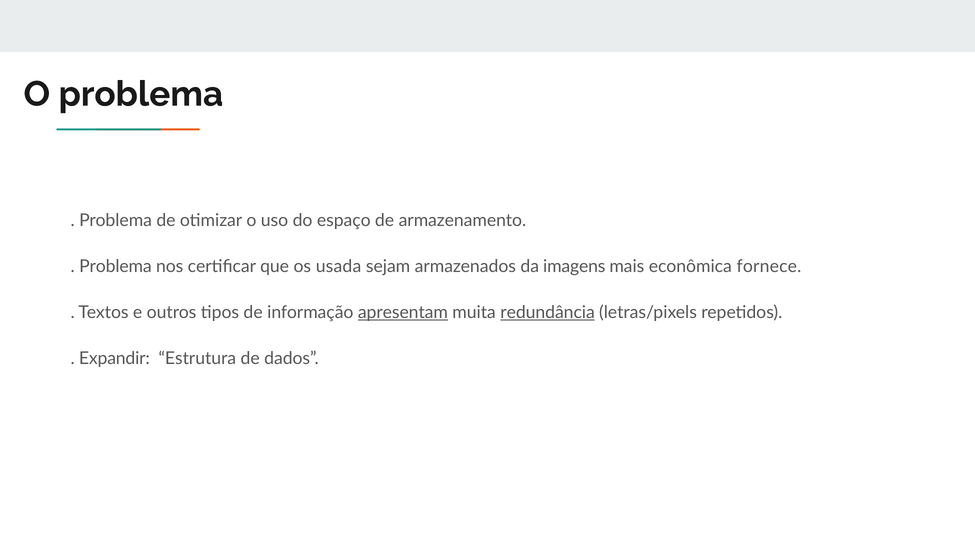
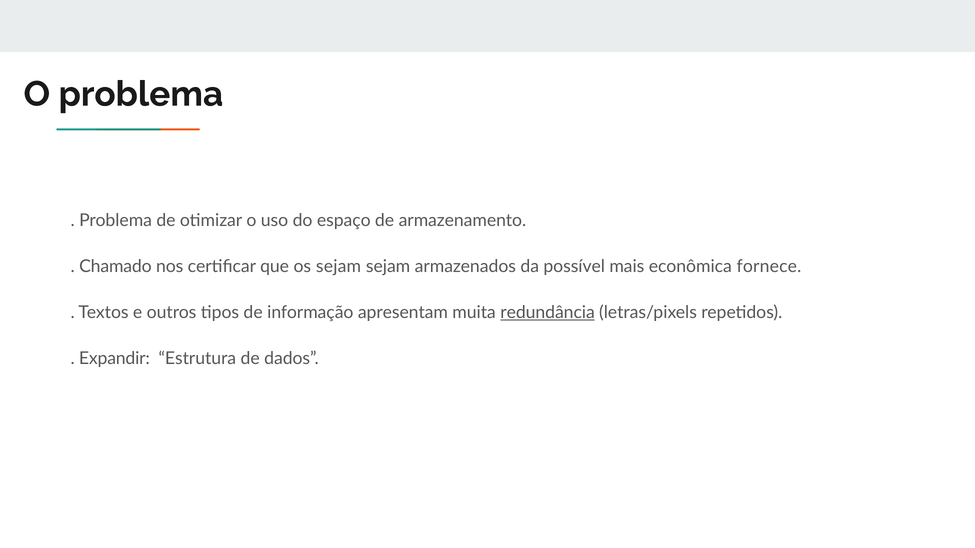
Problema: Problema -> Chamado (115, 267)
os usada: usada -> sejam (339, 267)
imagens: imagens -> possível (574, 267)
apresentam underline: present -> none (403, 313)
